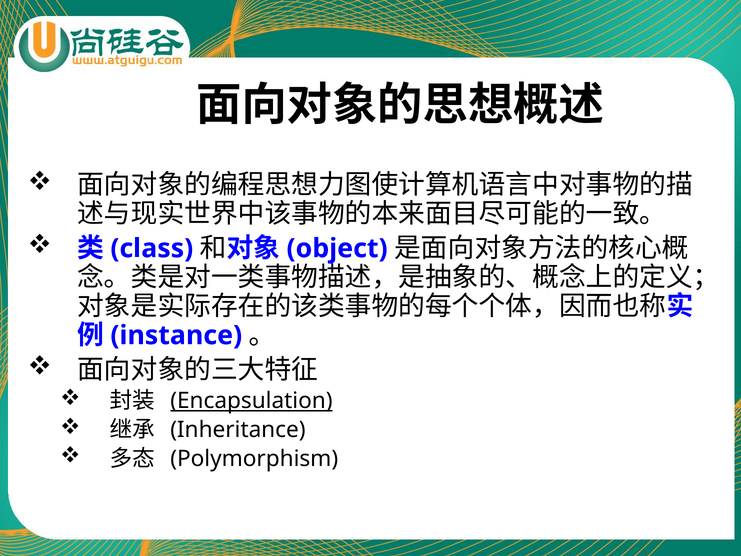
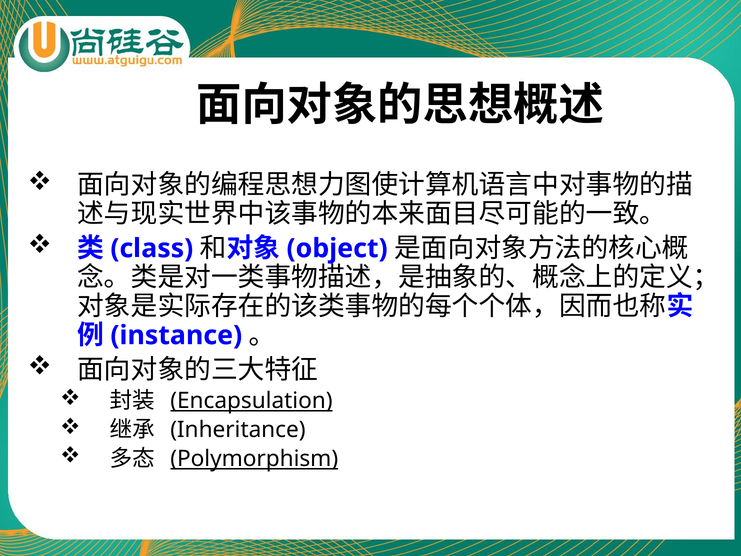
Polymorphism underline: none -> present (254, 459)
